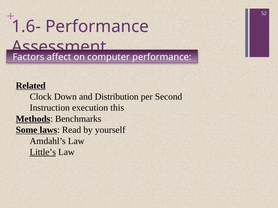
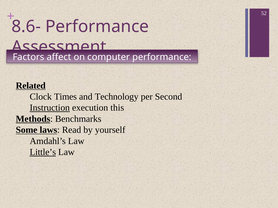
1.6-: 1.6- -> 8.6- (26, 27)
Down: Down -> Times (65, 97)
Distribution: Distribution -> Technology (117, 97)
Instruction underline: none -> present (50, 108)
